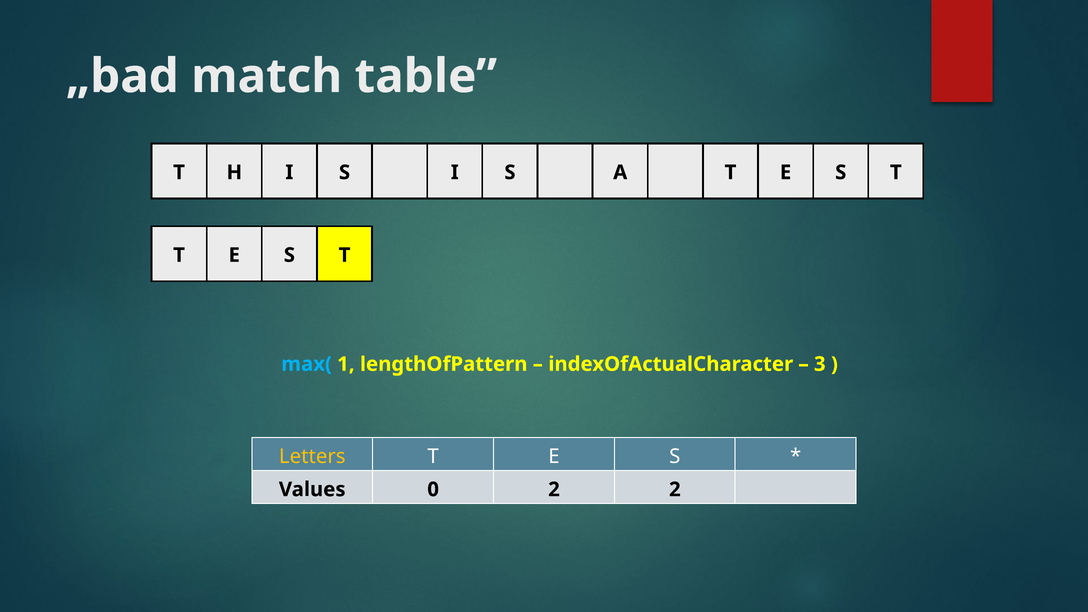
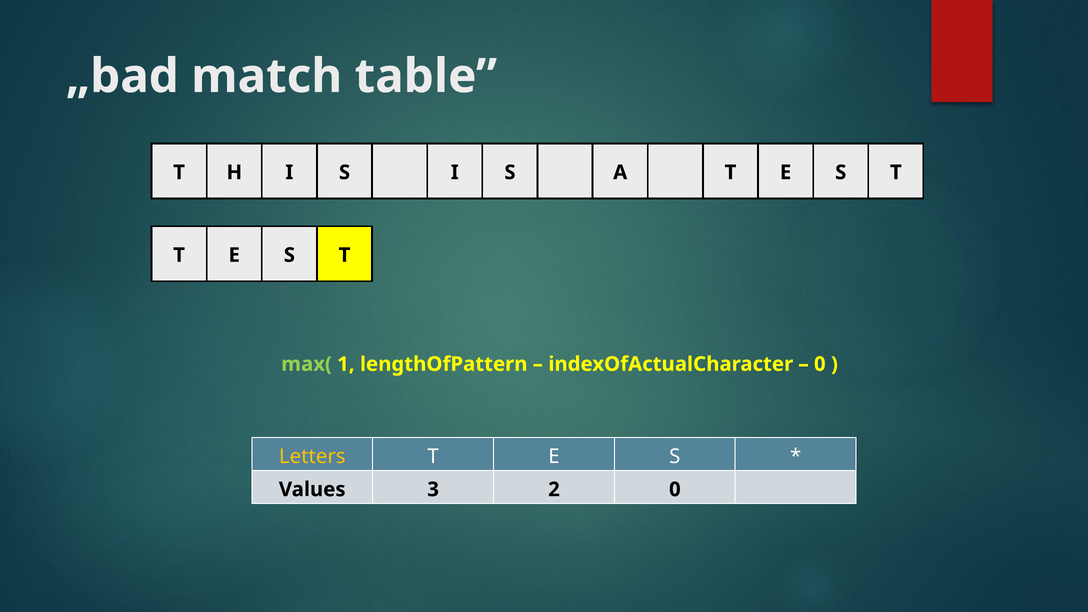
max( colour: light blue -> light green (307, 364)
3: 3 -> 0 (820, 364)
0: 0 -> 3 (433, 489)
2 2: 2 -> 0 (675, 489)
